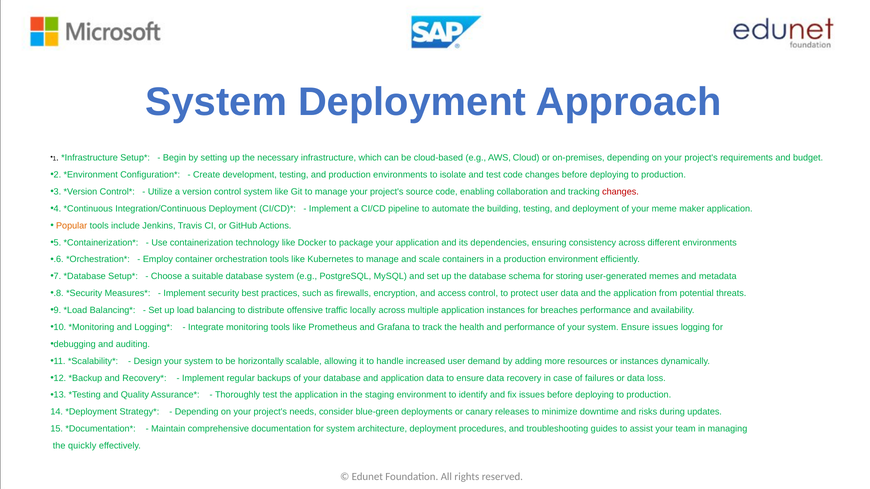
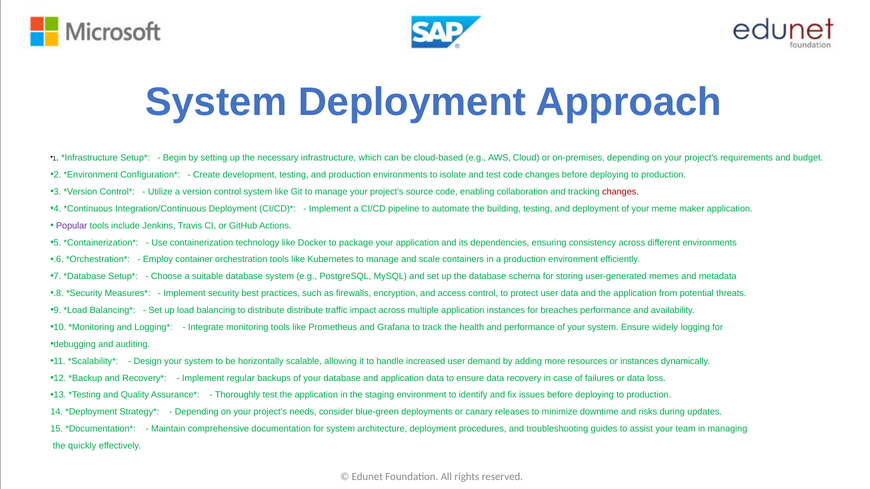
Popular colour: orange -> purple (72, 226)
distribute offensive: offensive -> distribute (305, 311)
locally: locally -> impact (363, 311)
Ensure issues: issues -> widely (665, 327)
